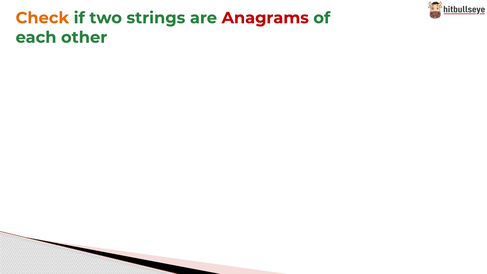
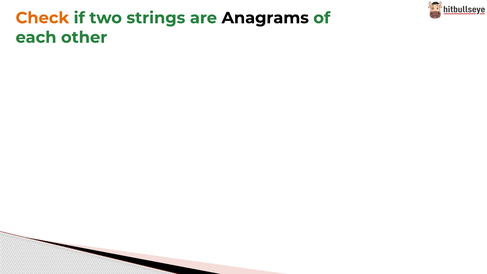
Anagrams colour: red -> black (265, 18)
